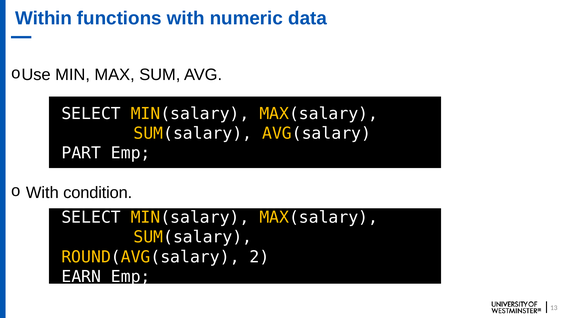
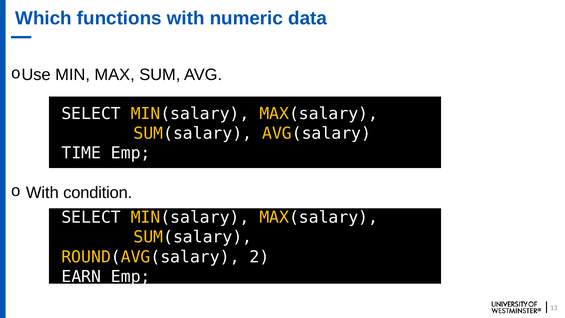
Within: Within -> Which (43, 18)
PART: PART -> TIME (81, 153)
